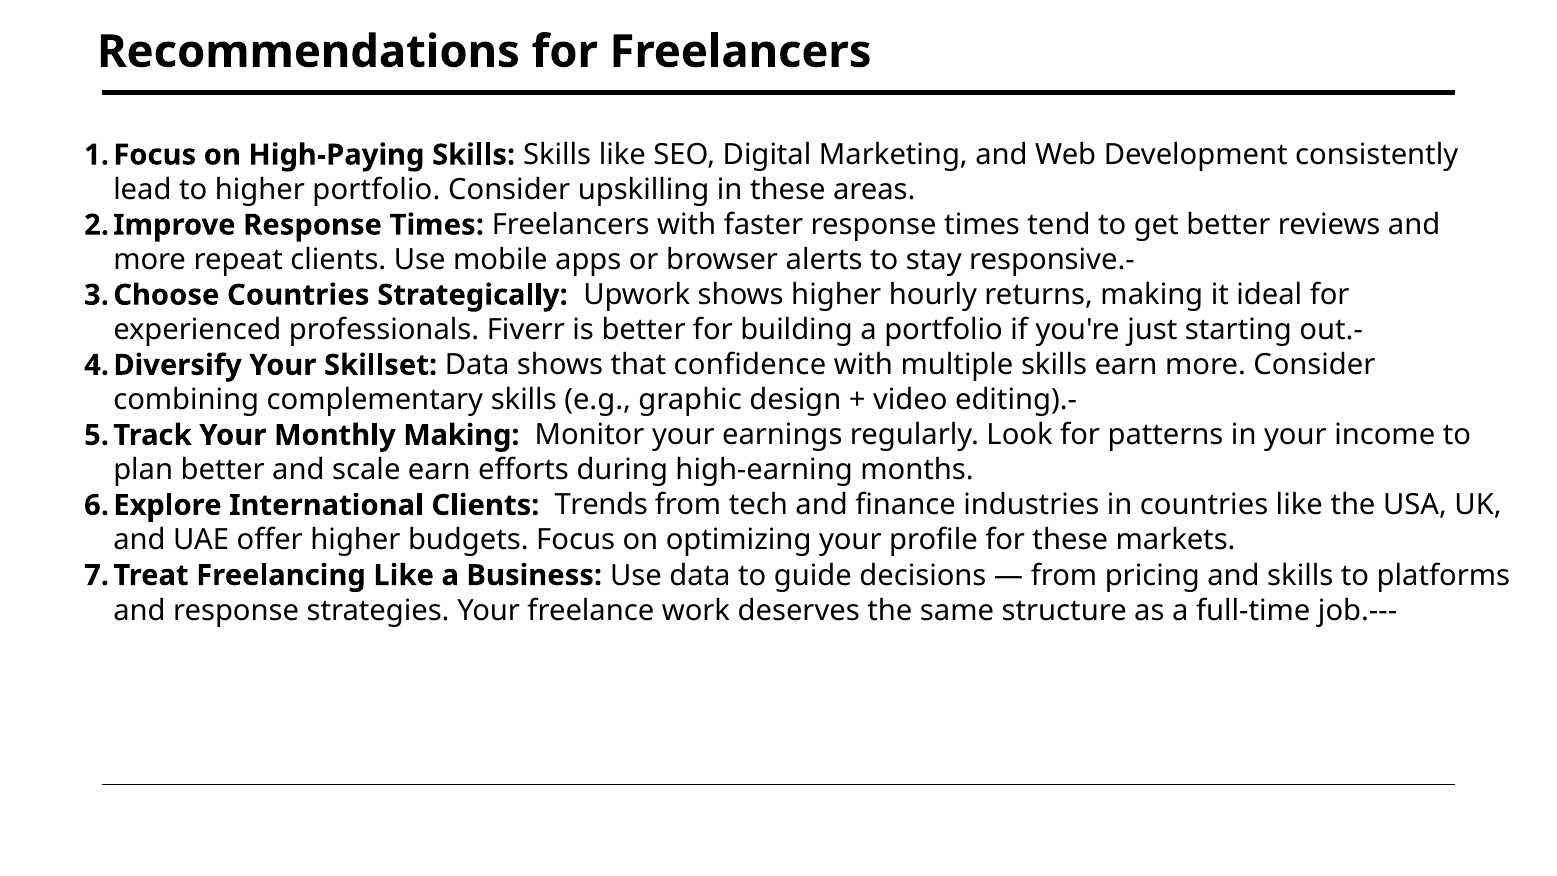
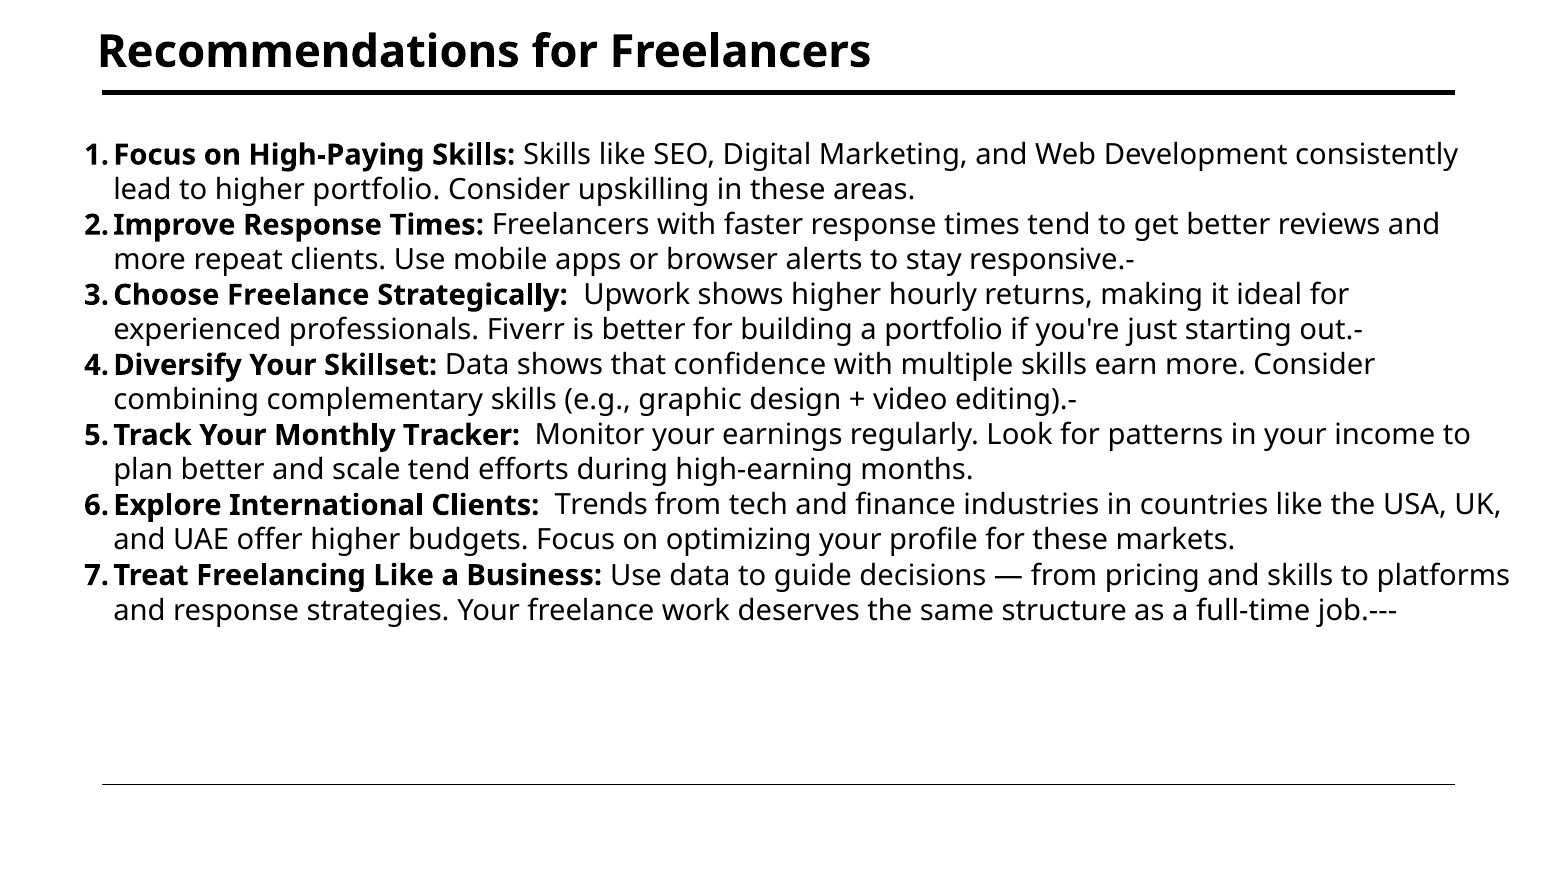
Countries: Countries -> Freelance (298, 295)
Monthly Making: Making -> Tracker (461, 435)
scale earn: earn -> tend (439, 470)
